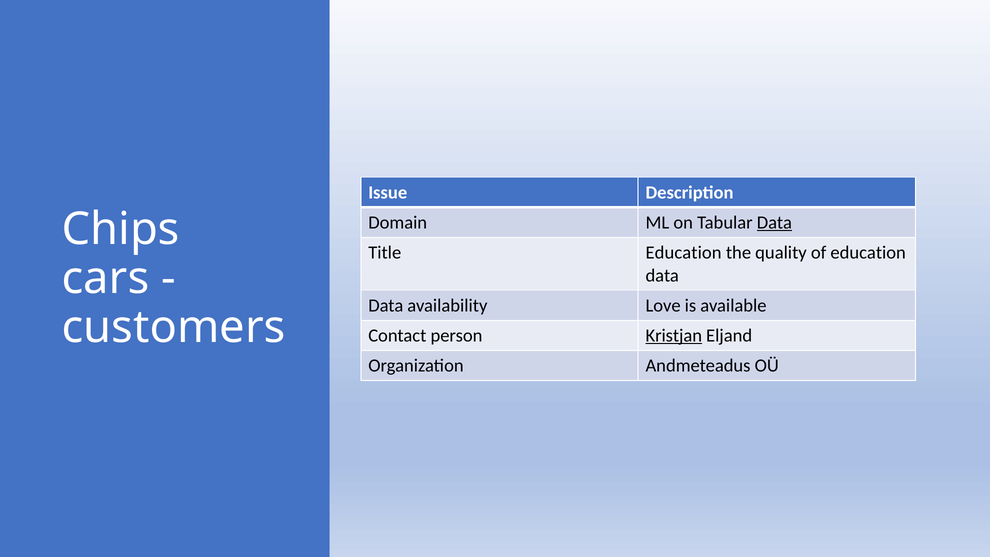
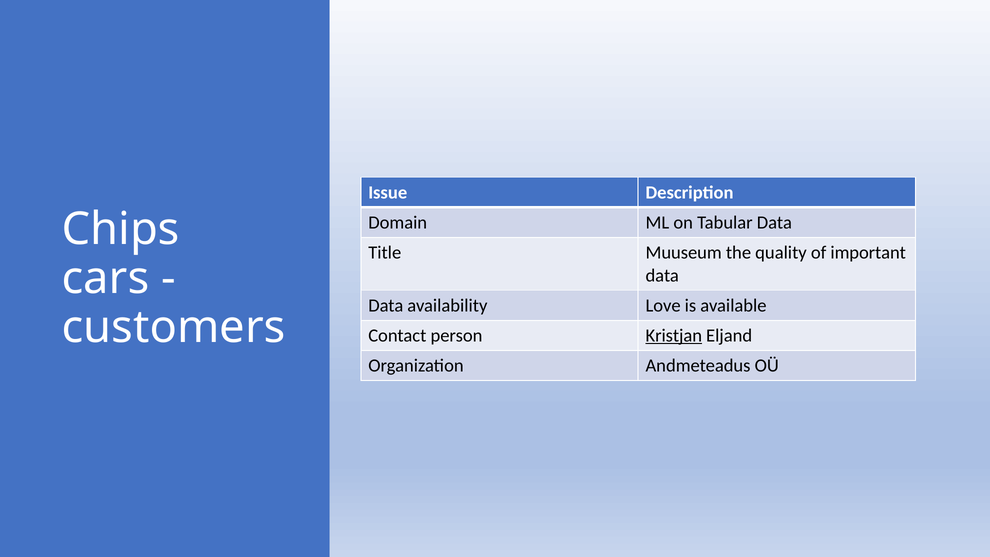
Data underline: present -> none (774, 223)
Title Education: Education -> Muuseum (684, 253)
of education: education -> important (868, 253)
